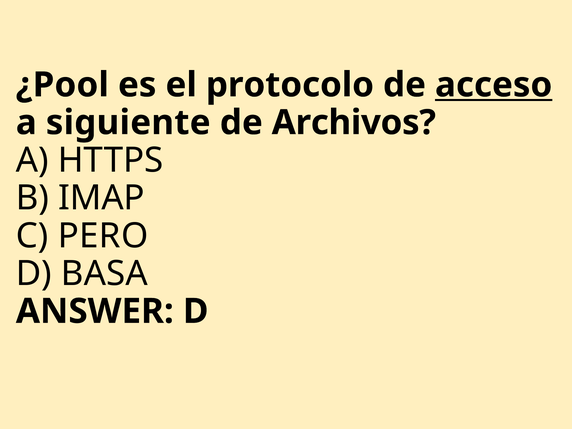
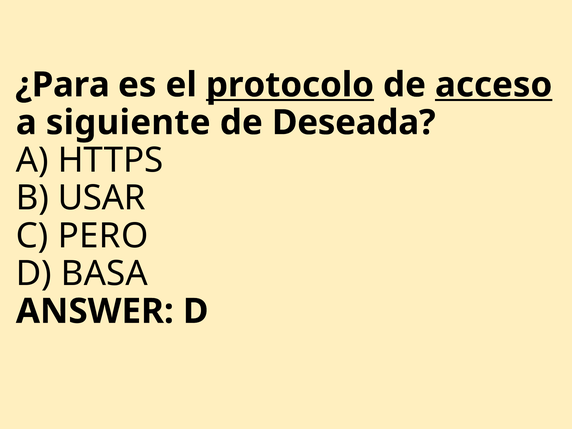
¿Pool: ¿Pool -> ¿Para (63, 85)
protocolo underline: none -> present (290, 85)
Archivos: Archivos -> Deseada (354, 123)
IMAP: IMAP -> USAR (102, 198)
